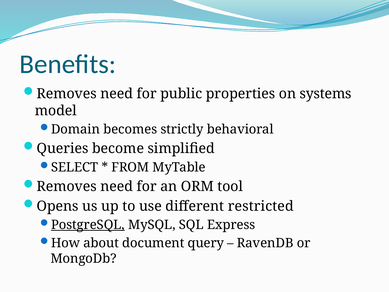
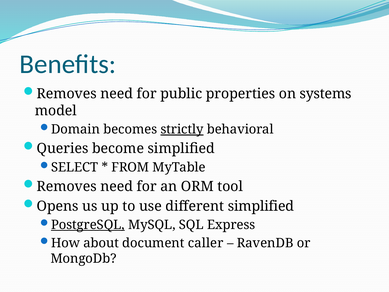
strictly underline: none -> present (182, 129)
different restricted: restricted -> simplified (261, 206)
query: query -> caller (206, 243)
